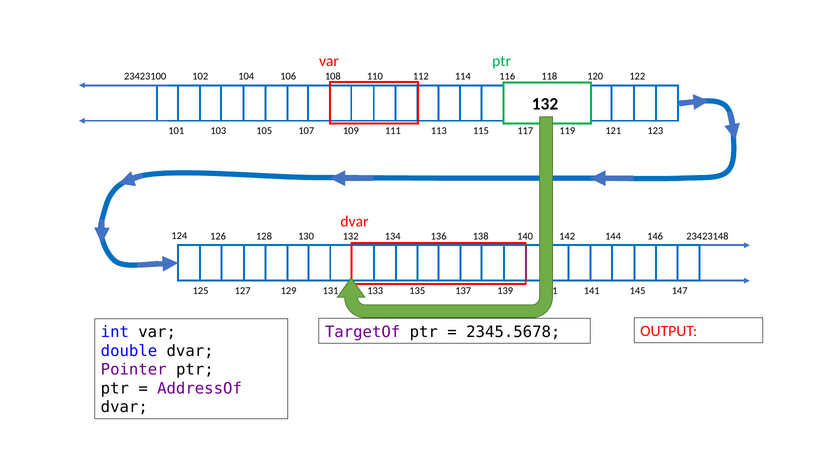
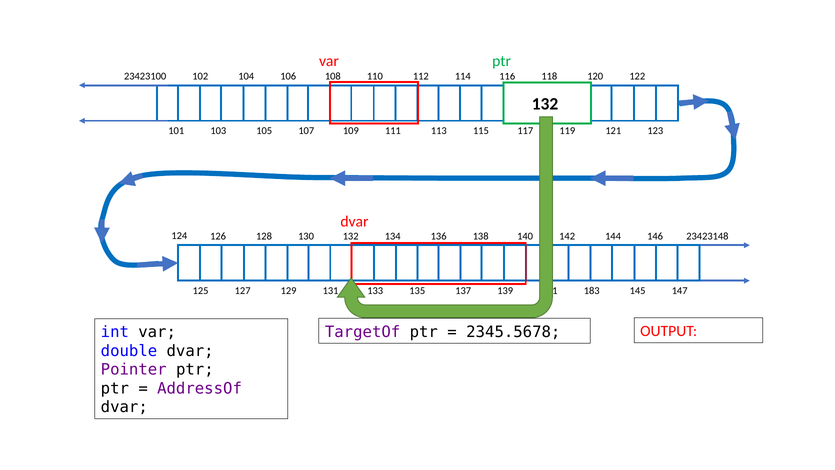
141: 141 -> 183 (592, 291)
